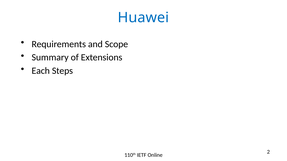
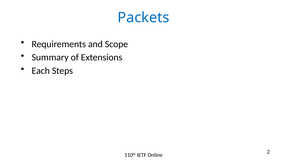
Huawei: Huawei -> Packets (143, 18)
